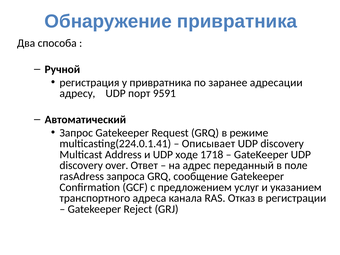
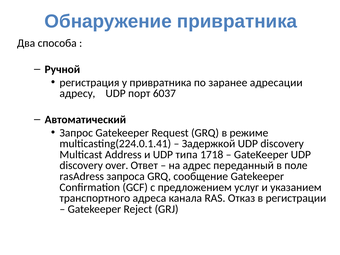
9591: 9591 -> 6037 (164, 93)
Описывает: Описывает -> Задержкой (209, 144)
ходе: ходе -> типа (187, 155)
